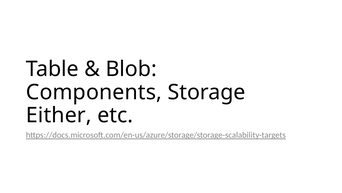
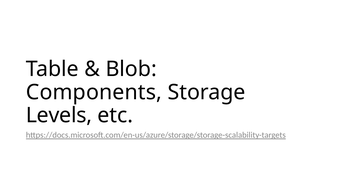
Either: Either -> Levels (59, 115)
